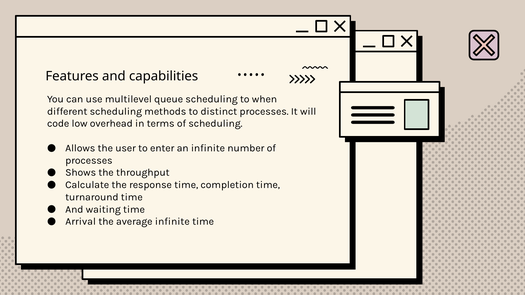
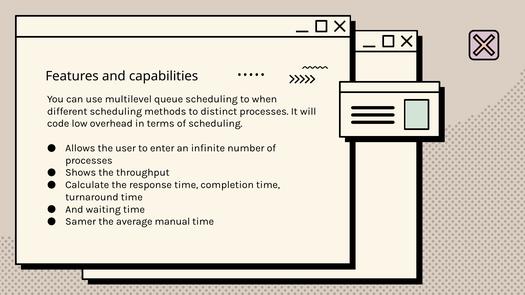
Arrival: Arrival -> Samer (81, 222)
average infinite: infinite -> manual (172, 222)
